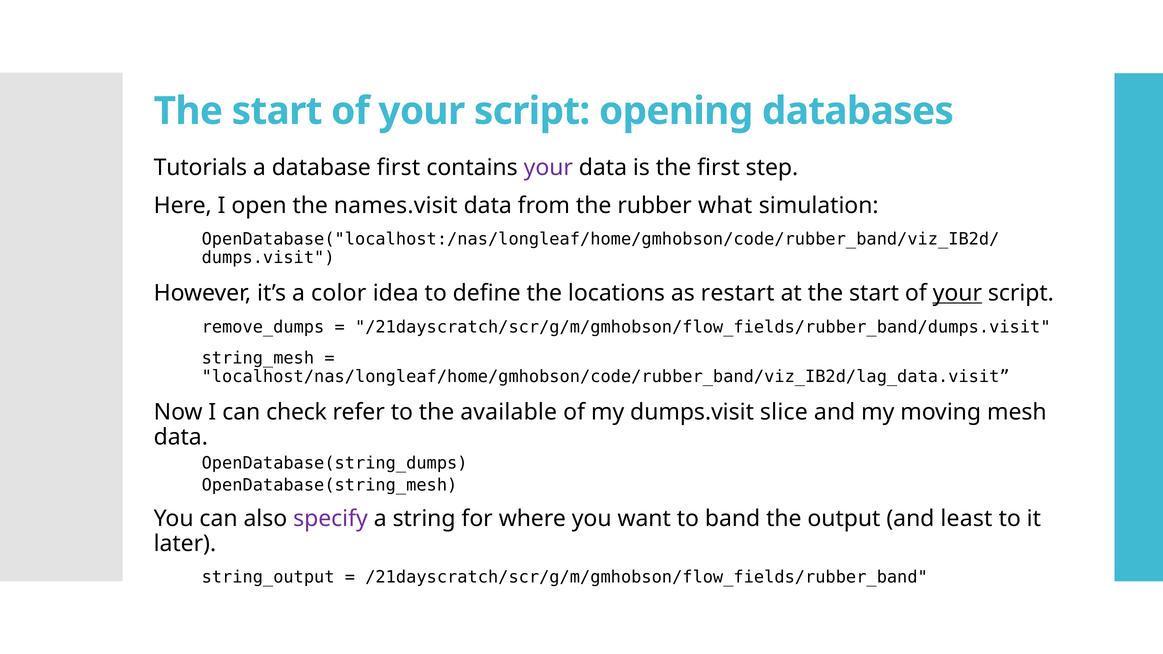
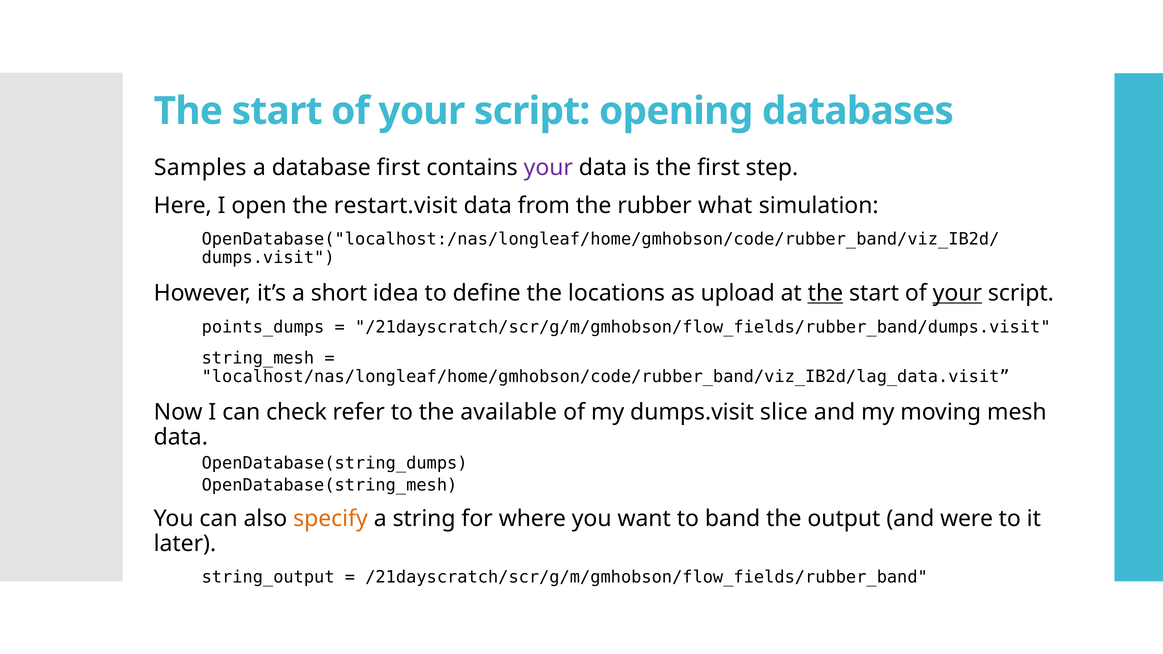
Tutorials: Tutorials -> Samples (200, 168)
names.visit: names.visit -> restart.visit (396, 206)
color: color -> short (339, 293)
restart: restart -> upload (738, 293)
the underline: none -> present (825, 293)
remove_dumps: remove_dumps -> points_dumps (263, 327)
specify colour: purple -> orange (330, 519)
least: least -> were (967, 519)
